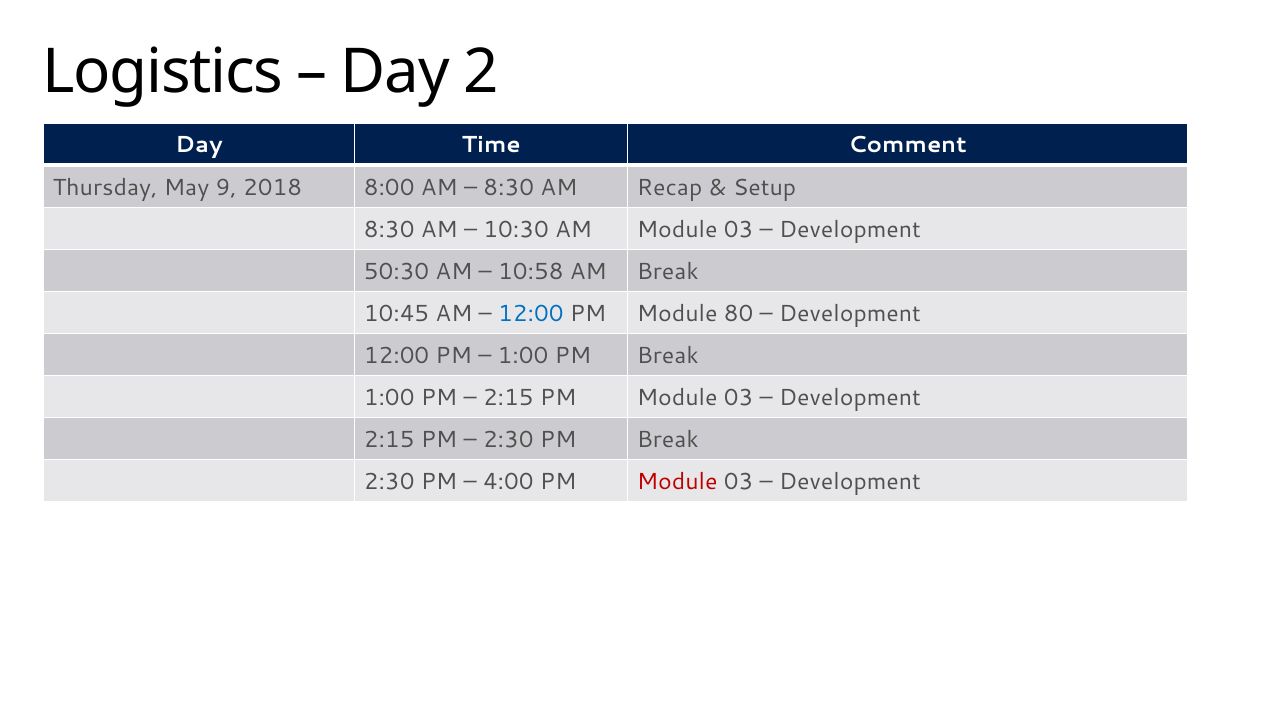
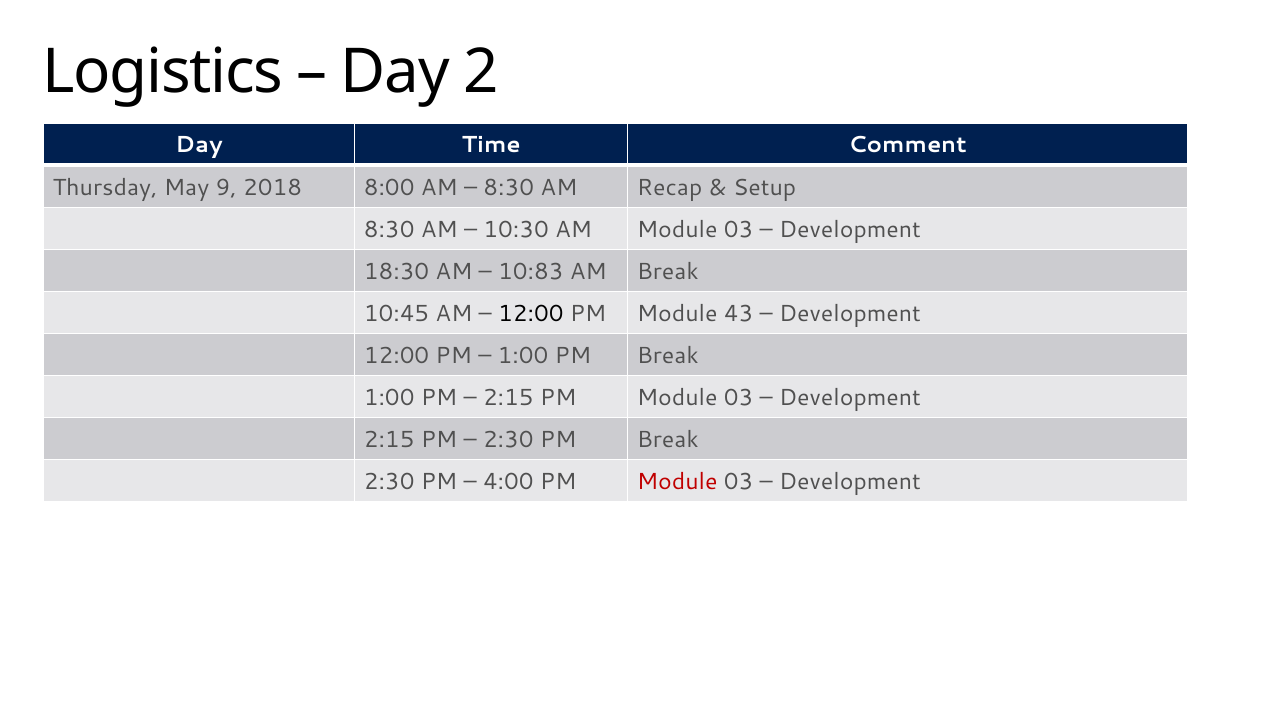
50:30: 50:30 -> 18:30 (397, 272)
10:58: 10:58 -> 10:83 (531, 272)
12:00 colour: blue -> black (531, 314)
80: 80 -> 43 (739, 314)
